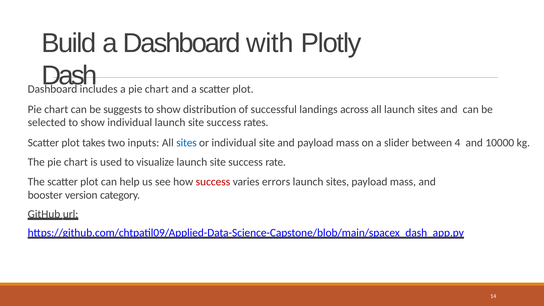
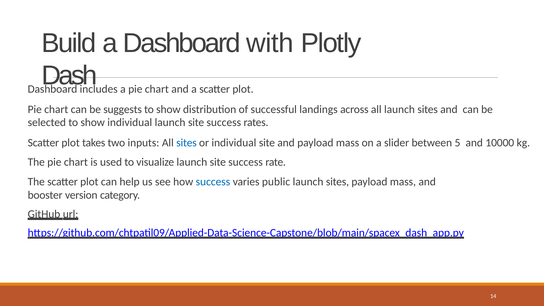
4: 4 -> 5 (458, 143)
success colour: red -> blue (213, 182)
errors: errors -> public (276, 182)
